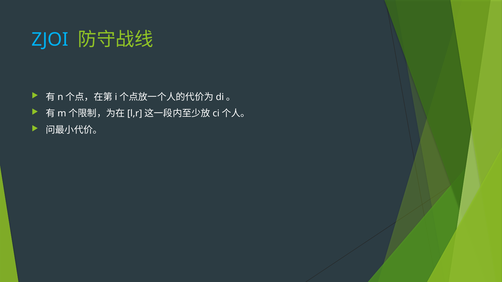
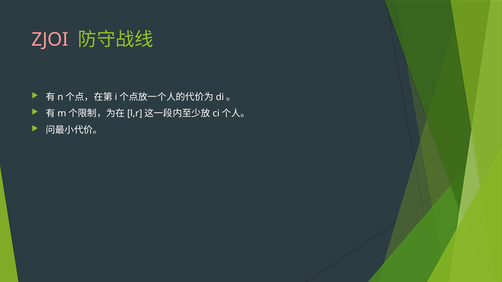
ZJOI colour: light blue -> pink (50, 40)
